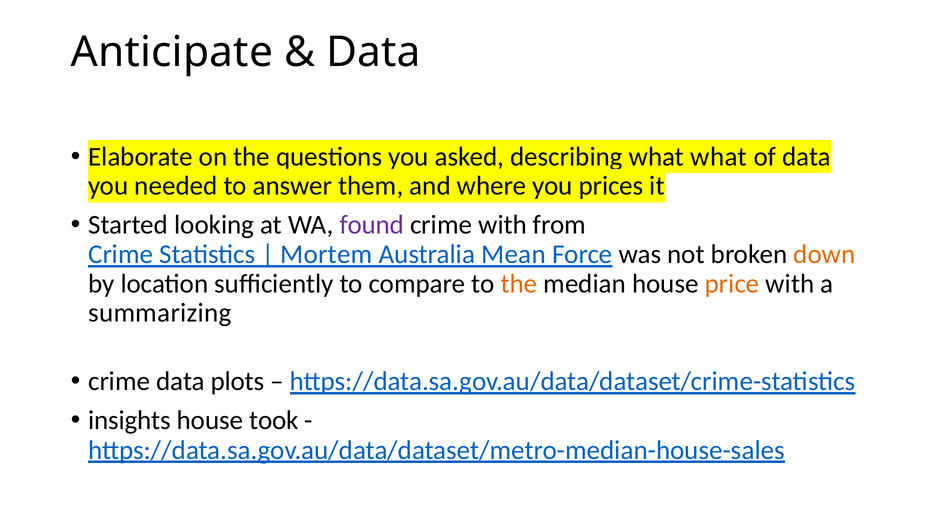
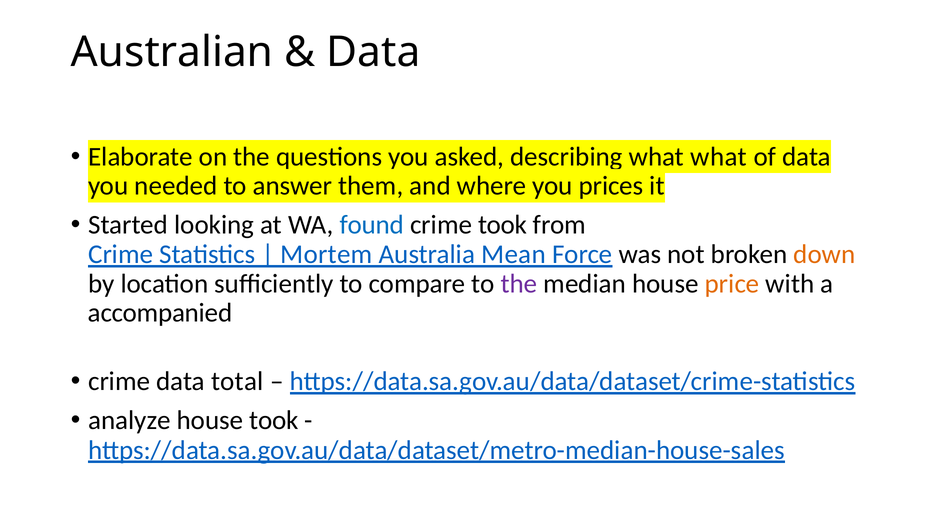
Anticipate: Anticipate -> Australian (172, 52)
found colour: purple -> blue (372, 225)
crime with: with -> took (503, 225)
the colour: orange -> purple (519, 284)
summarizing: summarizing -> accompanied (160, 313)
plots: plots -> total (237, 381)
insights: insights -> analyze (129, 420)
